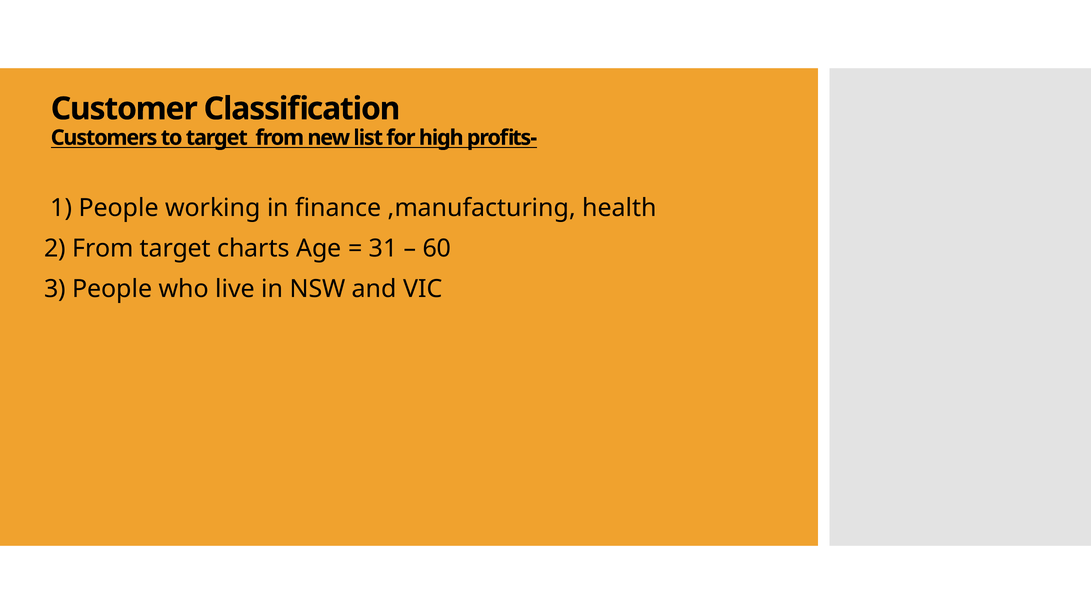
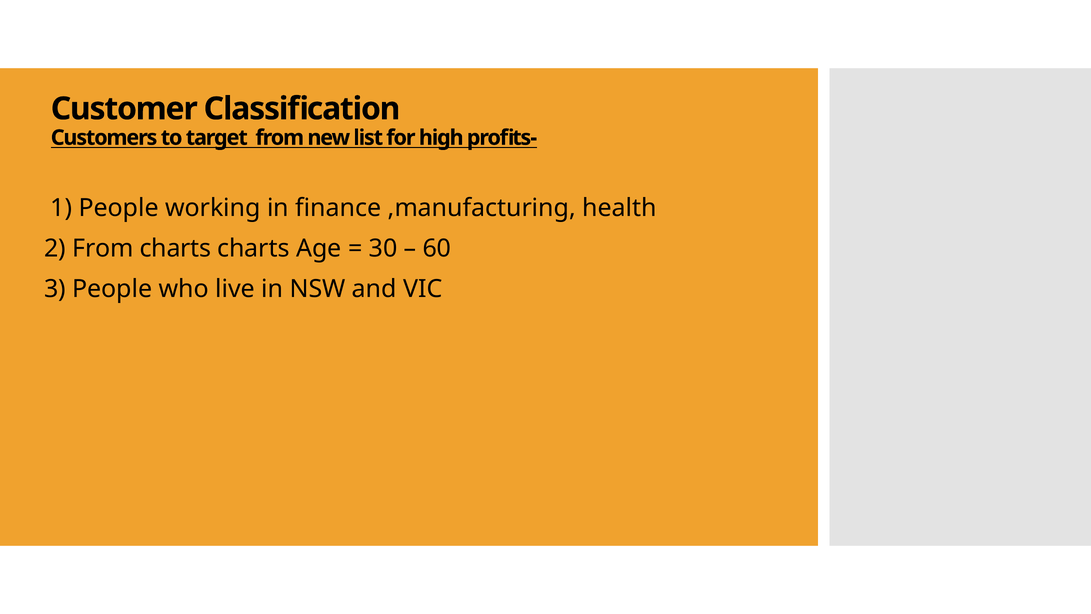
From target: target -> charts (175, 248)
31: 31 -> 30 (383, 248)
